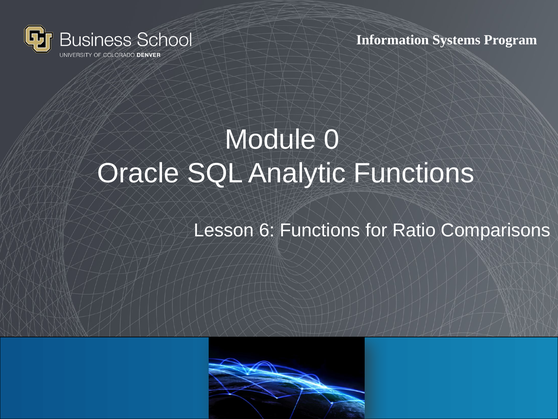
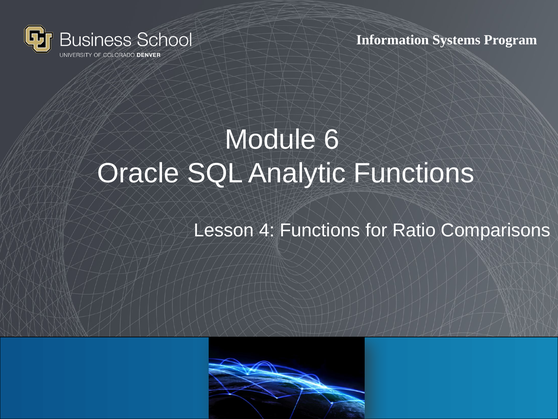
0: 0 -> 6 (332, 140)
6: 6 -> 4 (267, 230)
